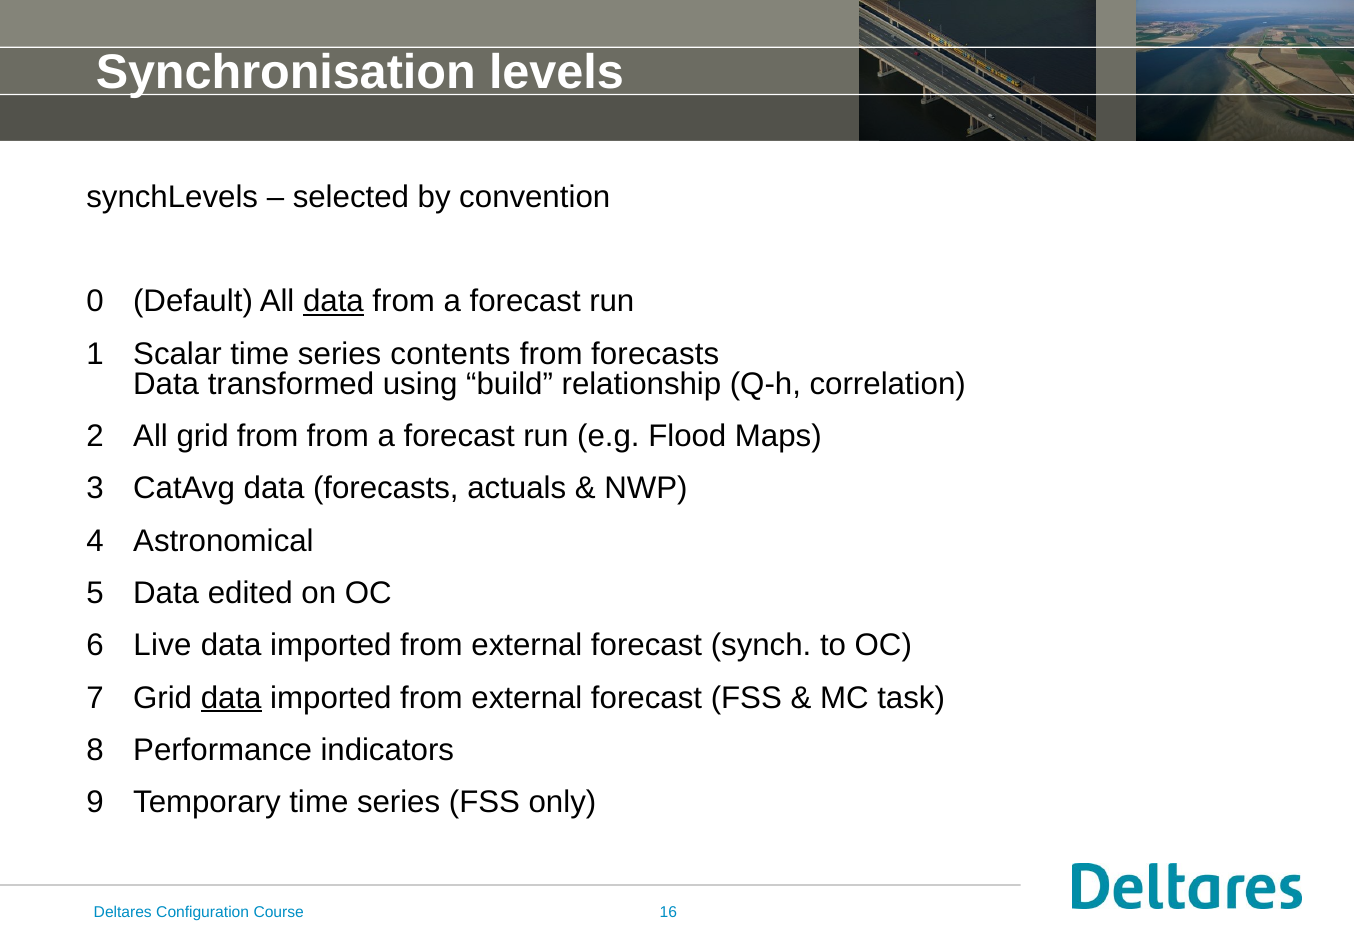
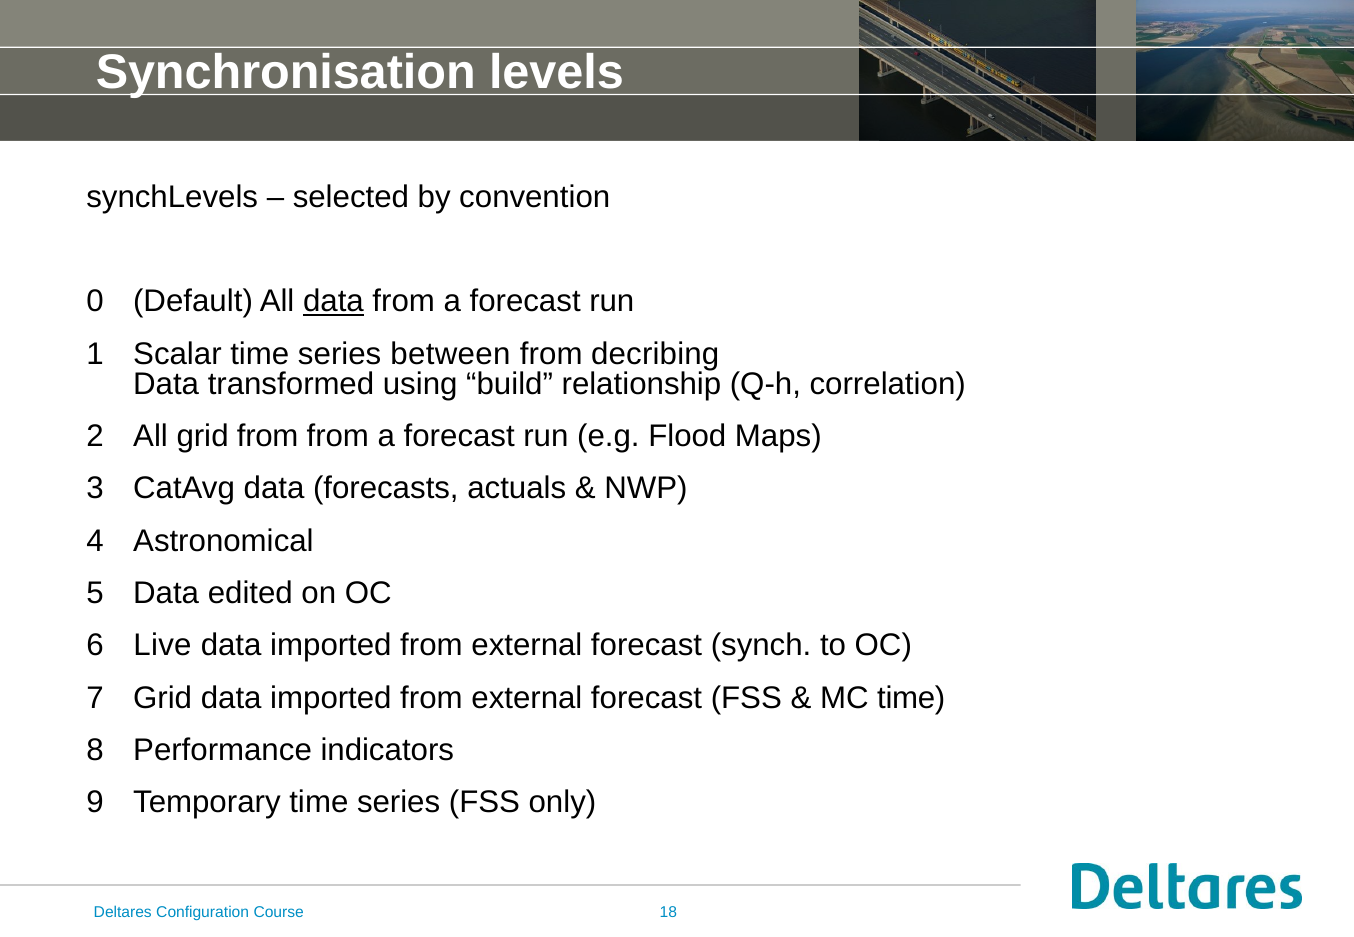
contents: contents -> between (450, 354)
from forecasts: forecasts -> decribing (655, 354)
data underline: present -> none (231, 698)
MC task: task -> time (911, 698)
16: 16 -> 18 (668, 913)
